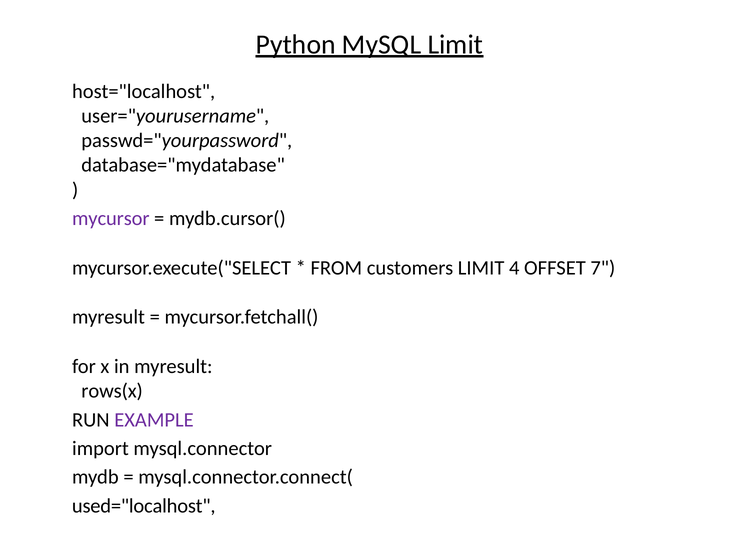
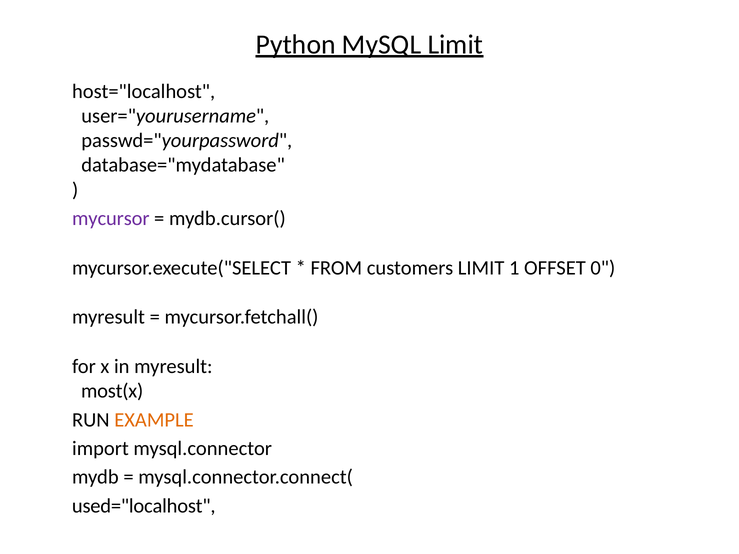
4: 4 -> 1 (514, 268)
7: 7 -> 0 (603, 268)
rows(x: rows(x -> most(x (112, 391)
EXAMPLE colour: purple -> orange (154, 420)
